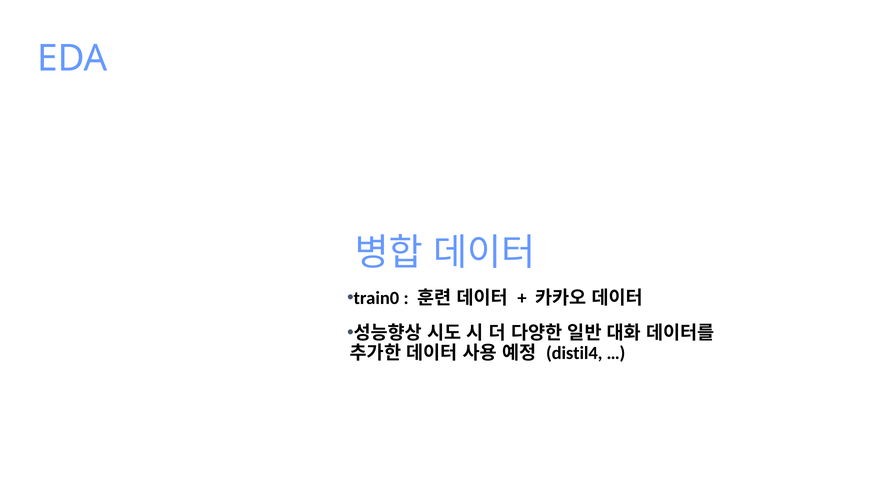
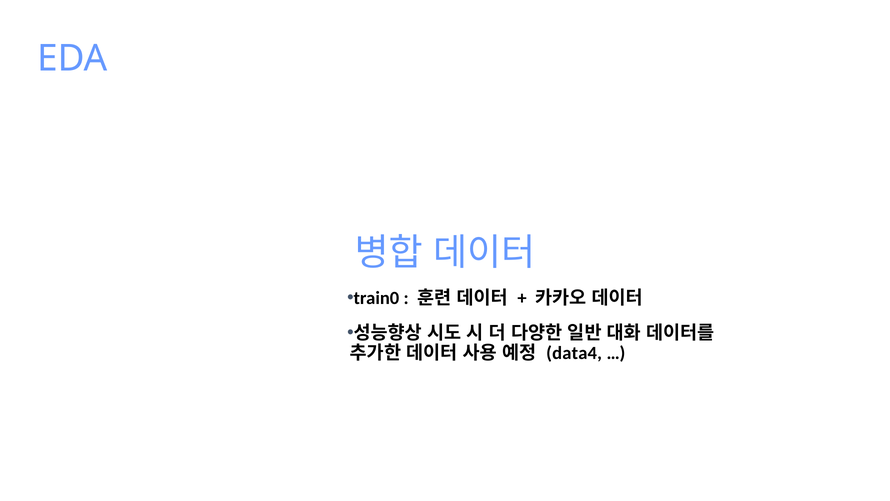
distil4: distil4 -> data4 (574, 353)
